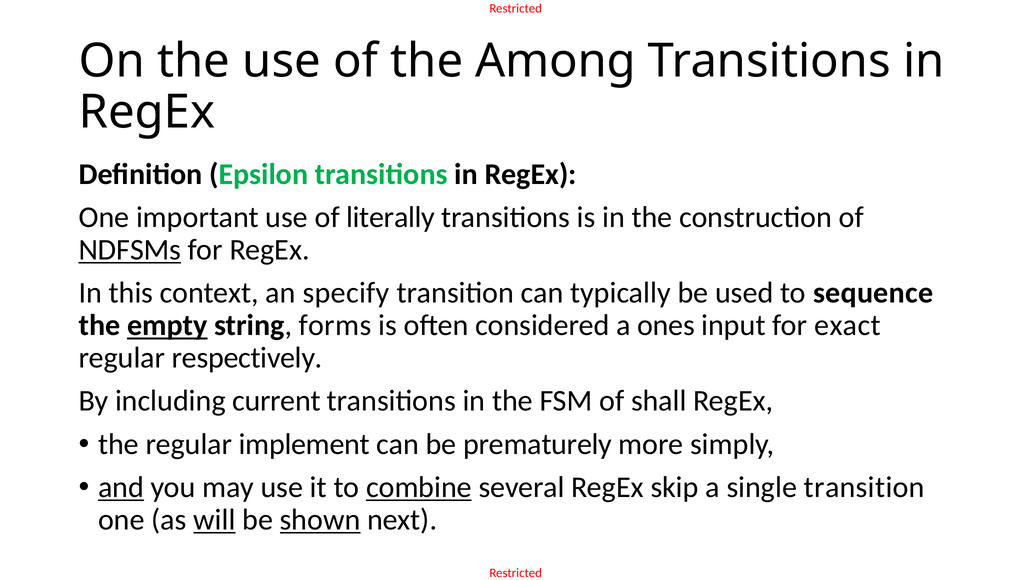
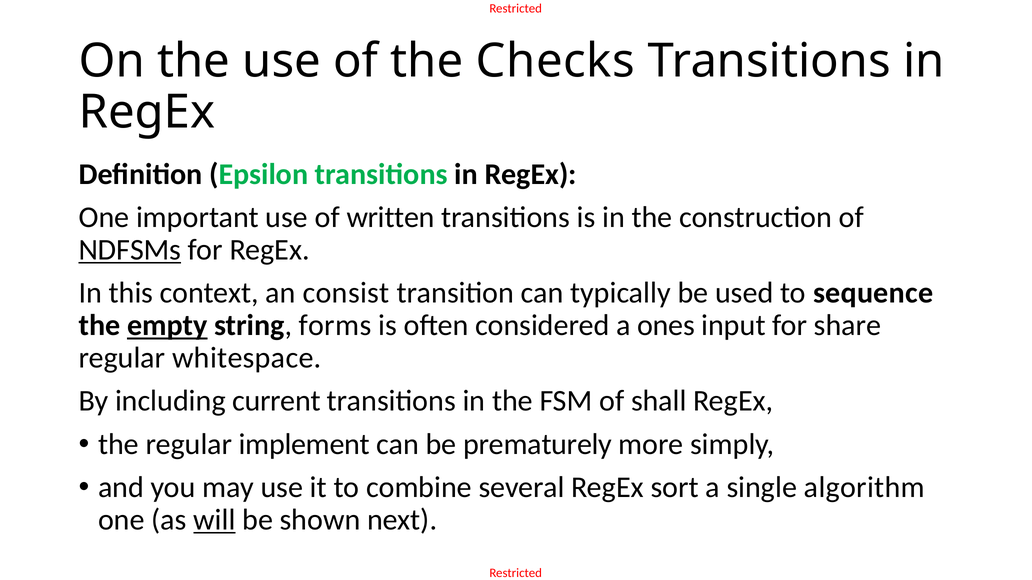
Among: Among -> Checks (555, 61)
literally: literally -> written (391, 218)
specify: specify -> consist (346, 293)
exact: exact -> share (848, 326)
respectively: respectively -> whitespace (247, 358)
and underline: present -> none (121, 488)
combine underline: present -> none (419, 488)
skip: skip -> sort (675, 488)
single transition: transition -> algorithm (864, 488)
shown underline: present -> none (320, 520)
